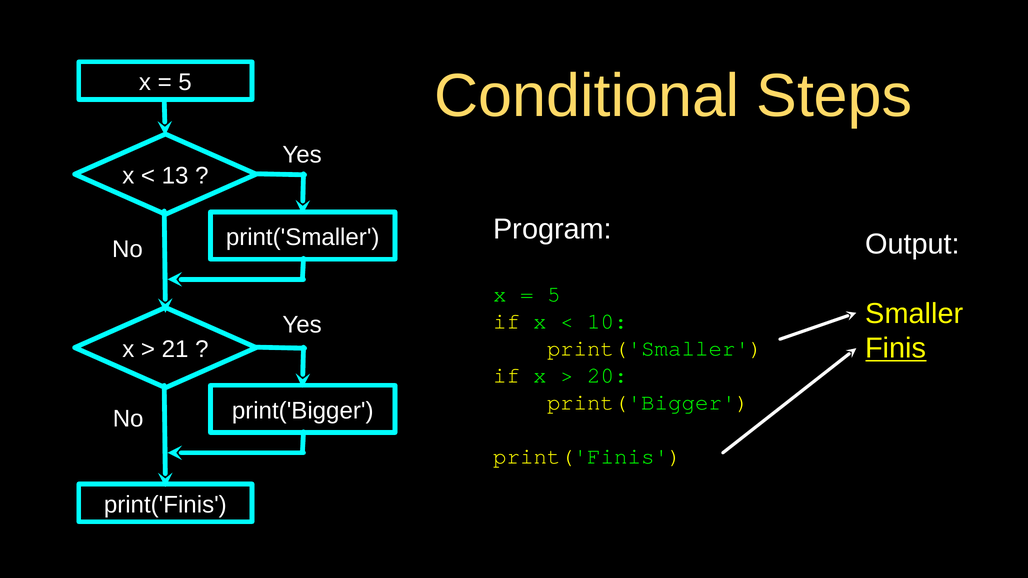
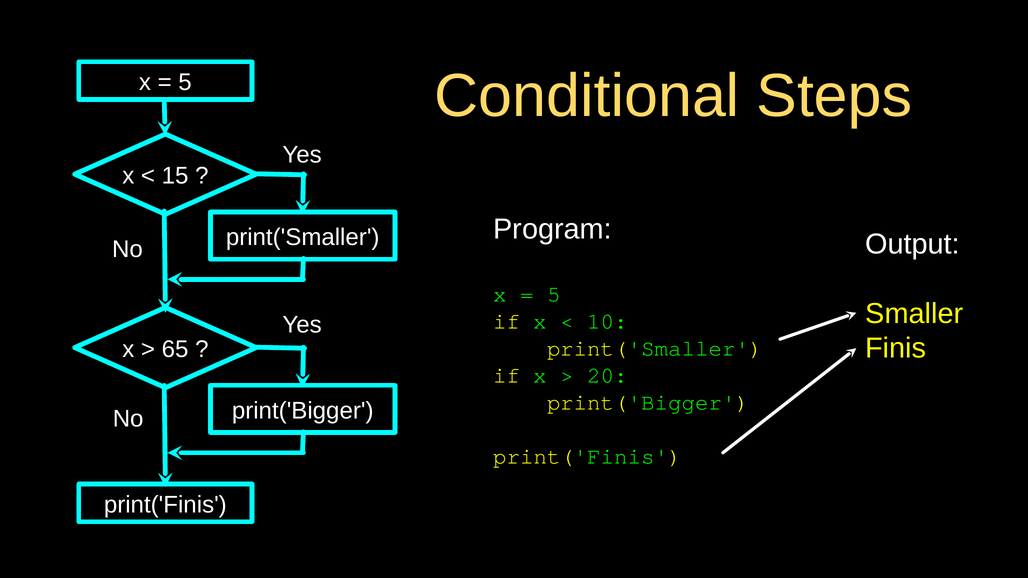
13: 13 -> 15 (175, 176)
Finis underline: present -> none (896, 348)
21: 21 -> 65 (175, 349)
